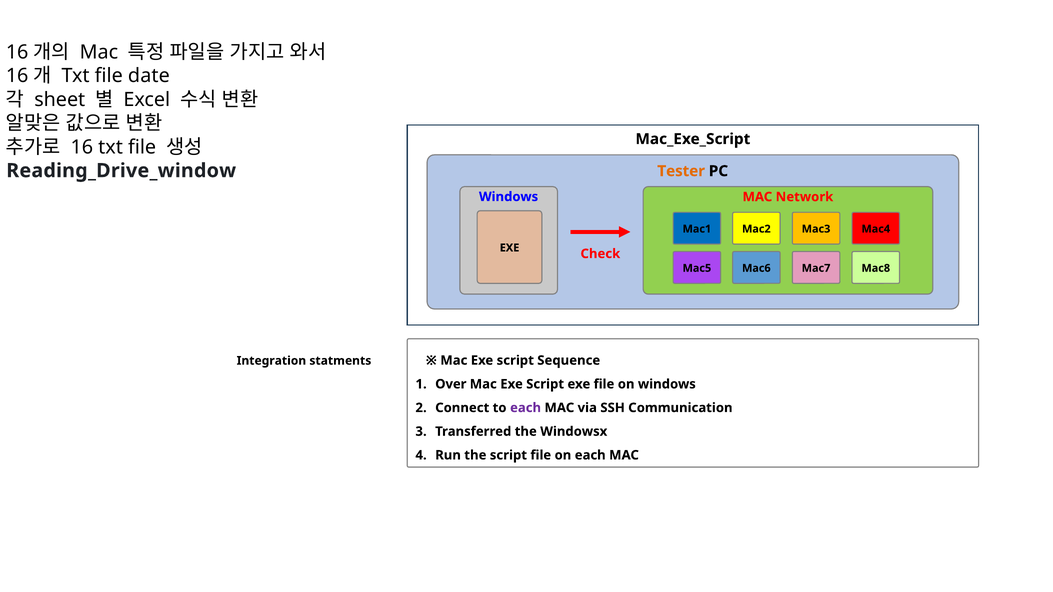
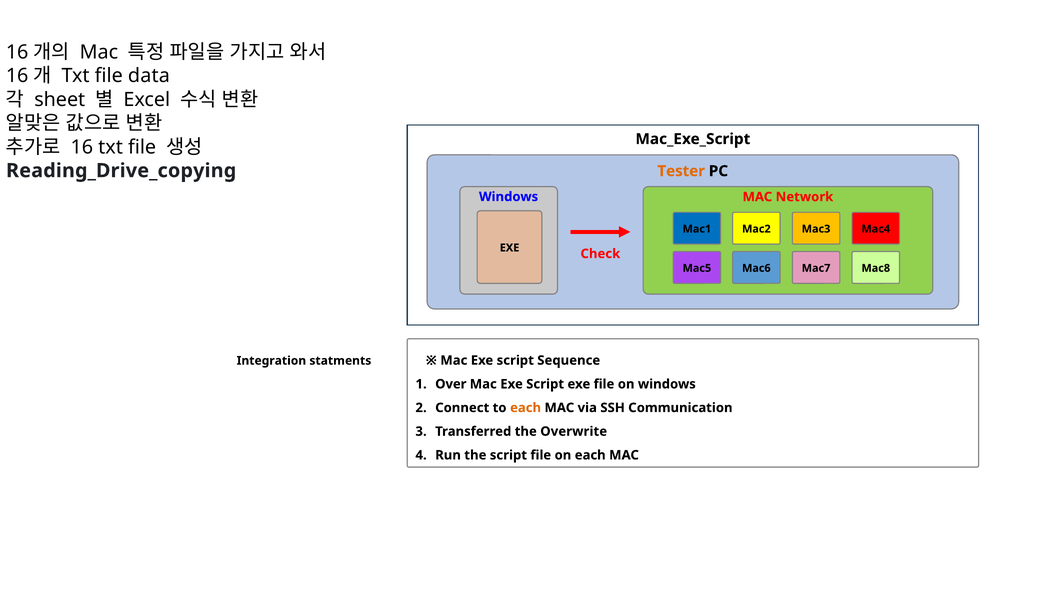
date: date -> data (149, 76)
Reading_Drive_window: Reading_Drive_window -> Reading_Drive_copying (121, 171)
each colour: purple -> orange (526, 408)
Windowsx: Windowsx -> Overwrite (574, 432)
